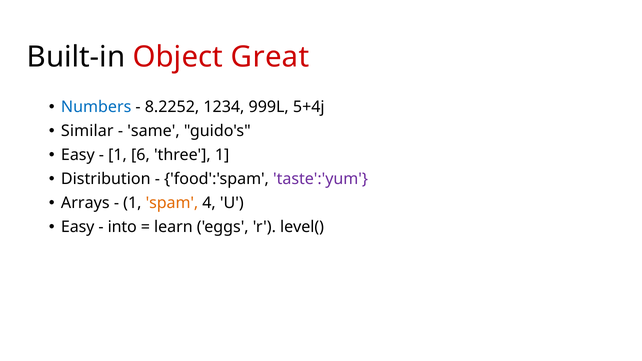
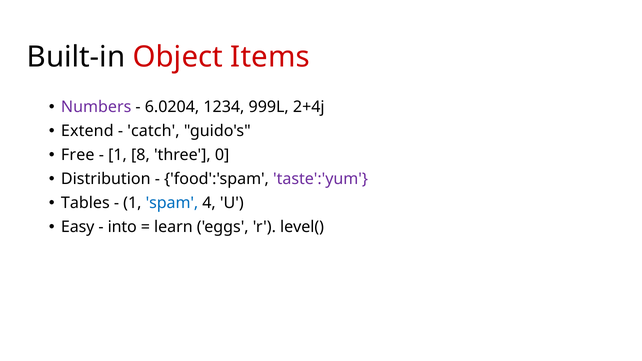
Great: Great -> Items (270, 57)
Numbers colour: blue -> purple (96, 107)
8.2252: 8.2252 -> 6.0204 (172, 107)
5+4j: 5+4j -> 2+4j (309, 107)
Similar: Similar -> Extend (87, 131)
same: same -> catch (153, 131)
Easy: Easy -> Free (78, 155)
6: 6 -> 8 (140, 155)
three 1: 1 -> 0 (222, 155)
Arrays: Arrays -> Tables (85, 203)
spam colour: orange -> blue (172, 203)
